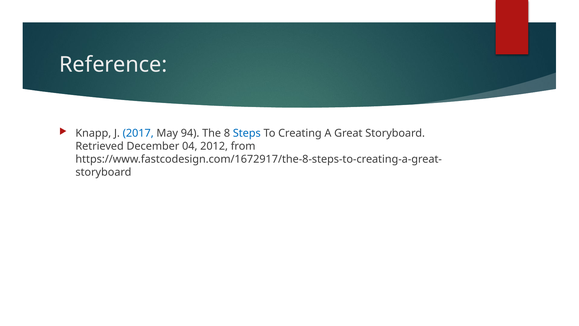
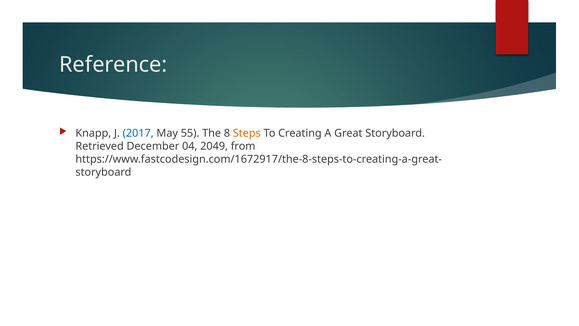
94: 94 -> 55 (190, 133)
Steps colour: blue -> orange (247, 133)
2012: 2012 -> 2049 (214, 146)
